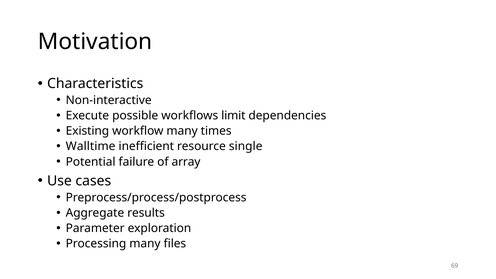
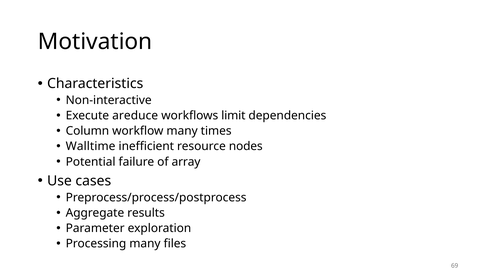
possible: possible -> areduce (135, 116)
Existing: Existing -> Column (87, 131)
single: single -> nodes (246, 146)
